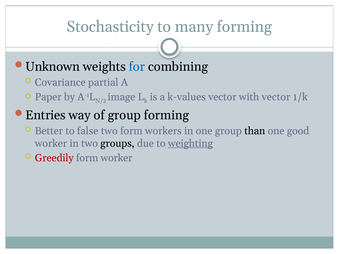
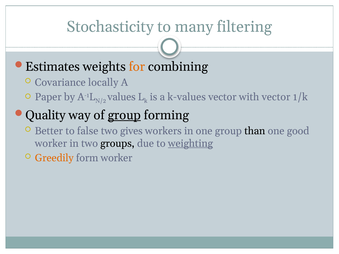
many forming: forming -> filtering (244, 27)
Unknown: Unknown -> Estimates (53, 67)
for colour: blue -> orange (137, 67)
partial: partial -> locally (103, 83)
image: image -> values (122, 97)
Entries: Entries -> Quality (45, 115)
group underline: none -> present (124, 115)
two form: form -> gives (131, 131)
Greedily colour: red -> orange (54, 158)
